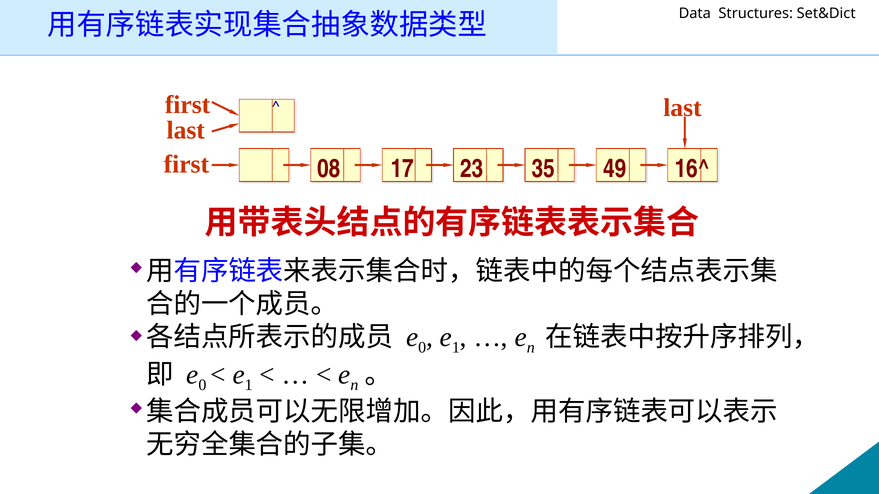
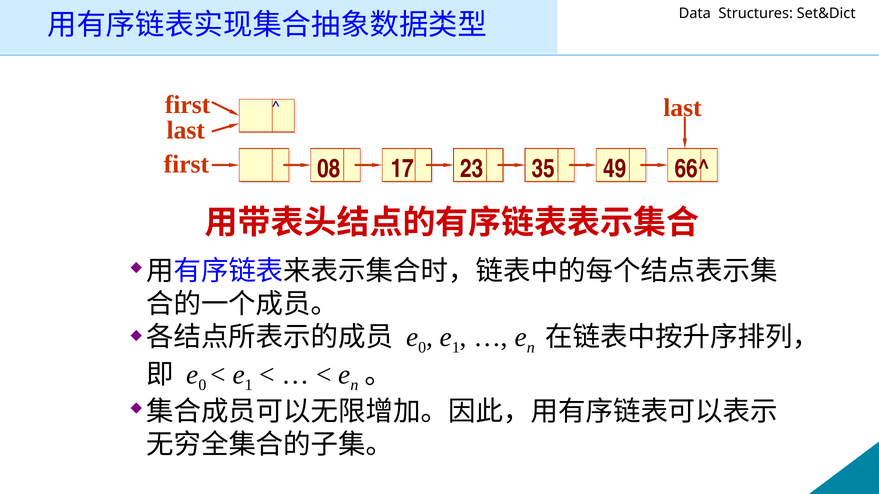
16^: 16^ -> 66^ (692, 169)
